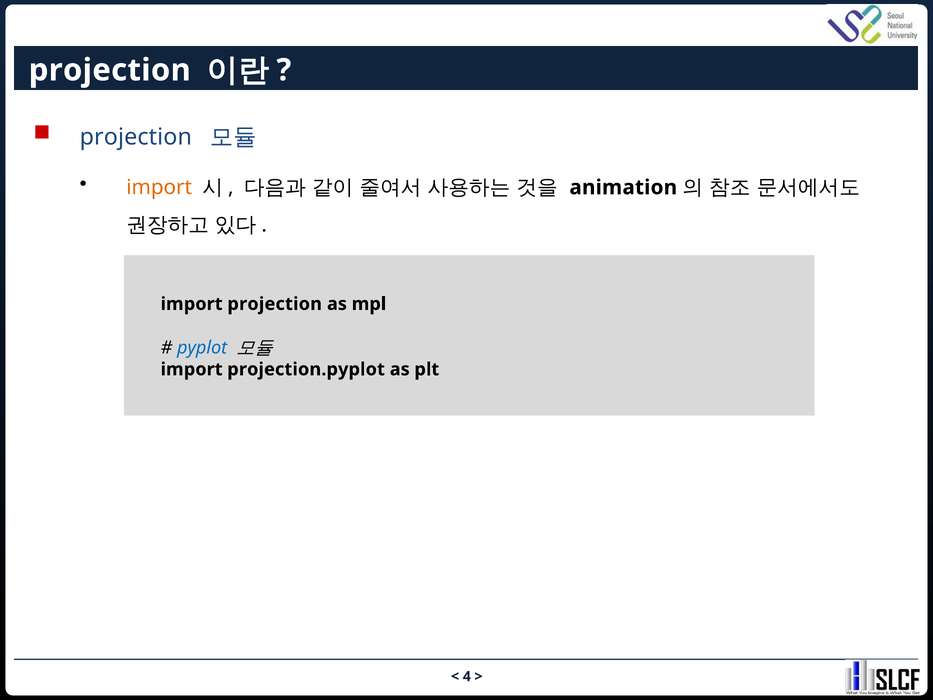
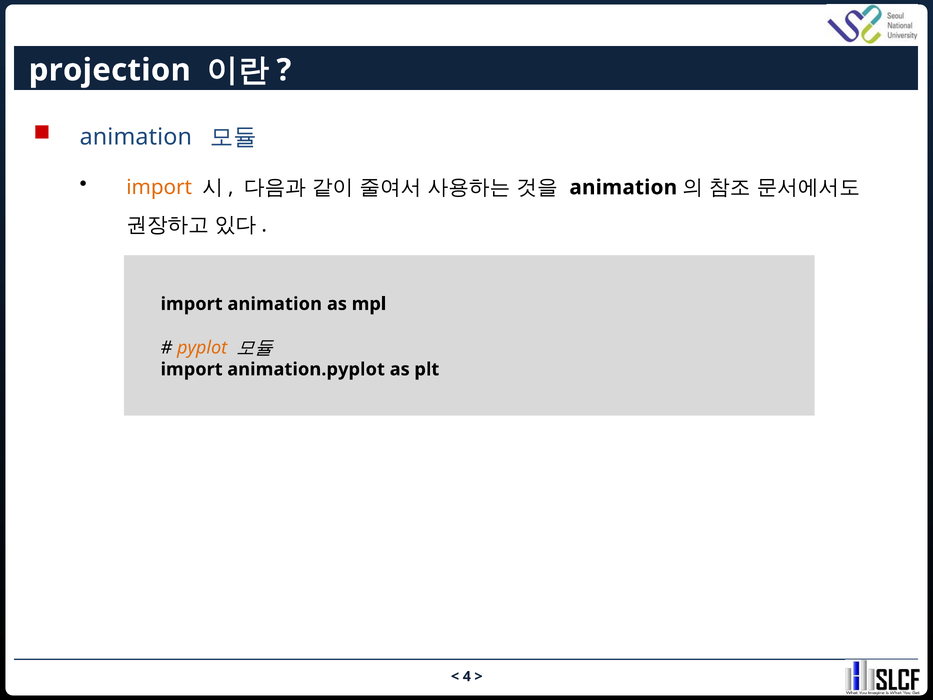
projection: projection -> animation (136, 137)
import projection: projection -> animation (275, 304)
pyplot colour: blue -> orange (202, 347)
projection.pyplot: projection.pyplot -> animation.pyplot (306, 369)
